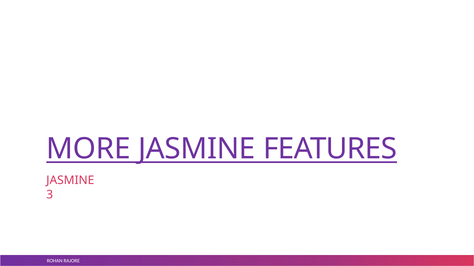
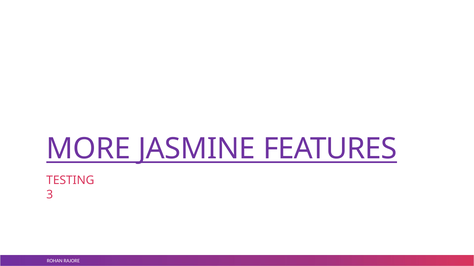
JASMINE: JASMINE -> TESTING (70, 181)
